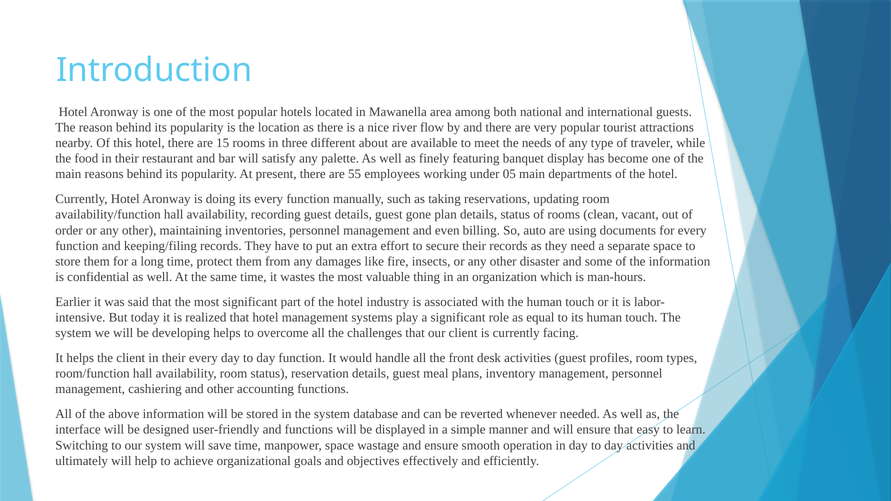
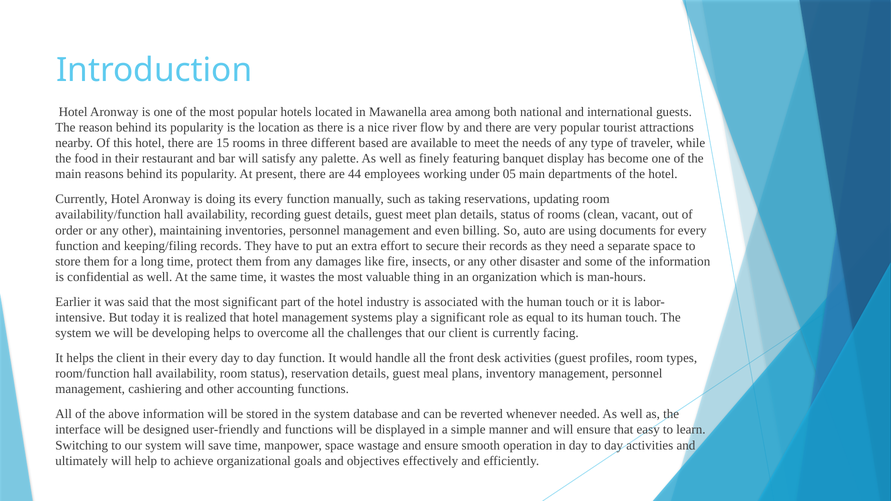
about: about -> based (374, 143)
55: 55 -> 44 (355, 174)
guest gone: gone -> meet (418, 215)
